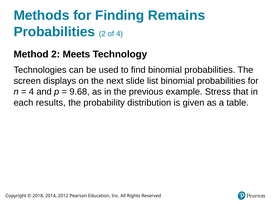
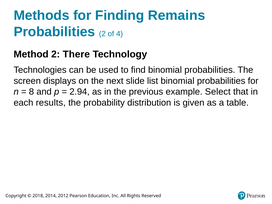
Meets: Meets -> There (76, 54)
4: 4 -> 8 (31, 92)
9.68: 9.68 -> 2.94 (80, 92)
Stress: Stress -> Select (218, 92)
